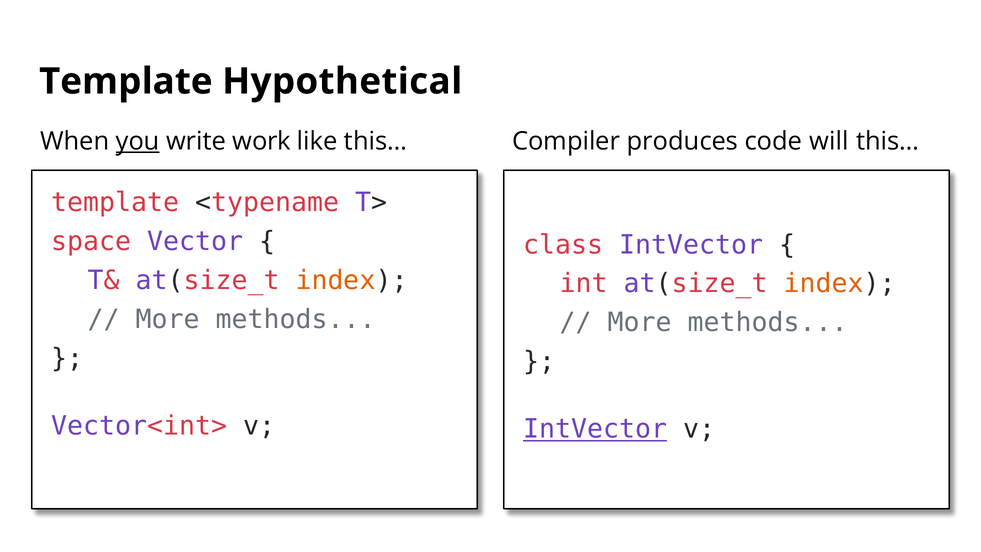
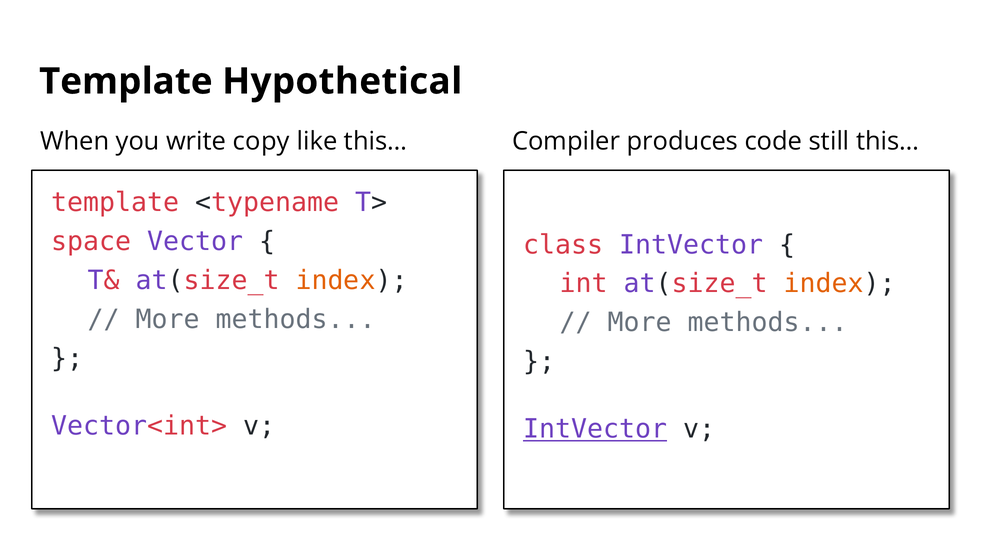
you underline: present -> none (138, 141)
work: work -> copy (261, 141)
will: will -> still (829, 141)
